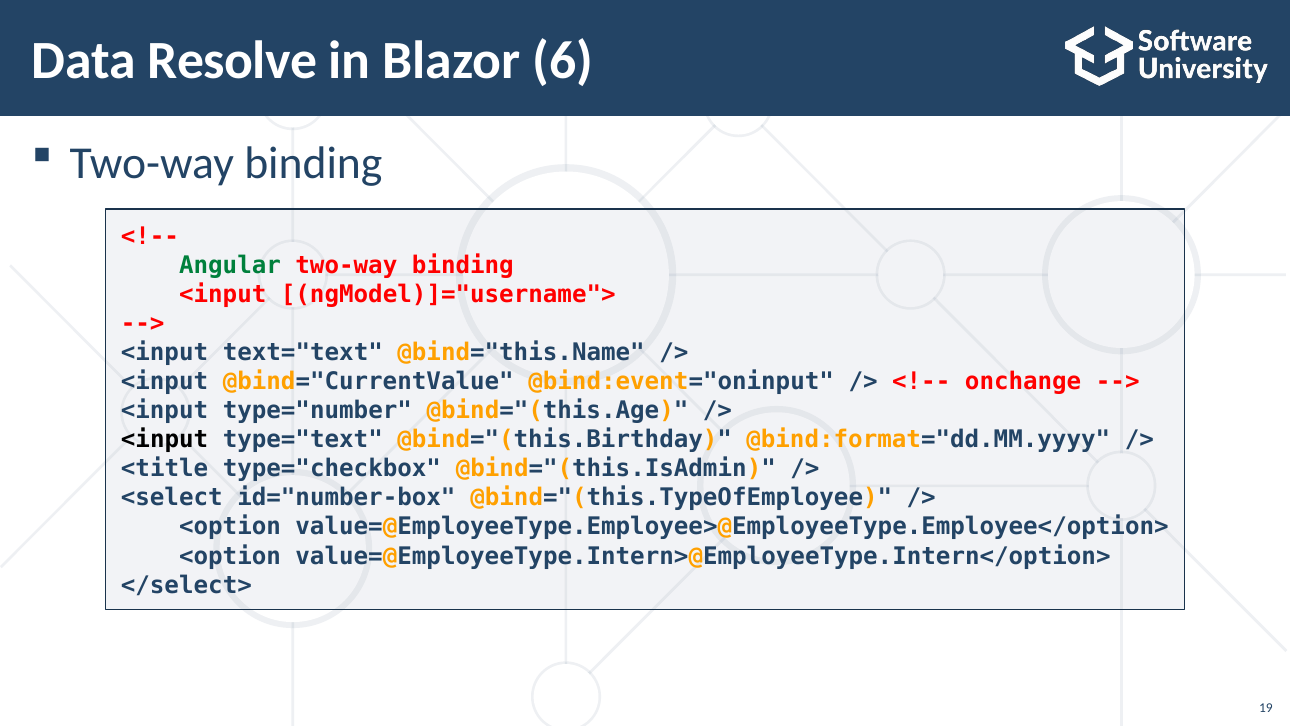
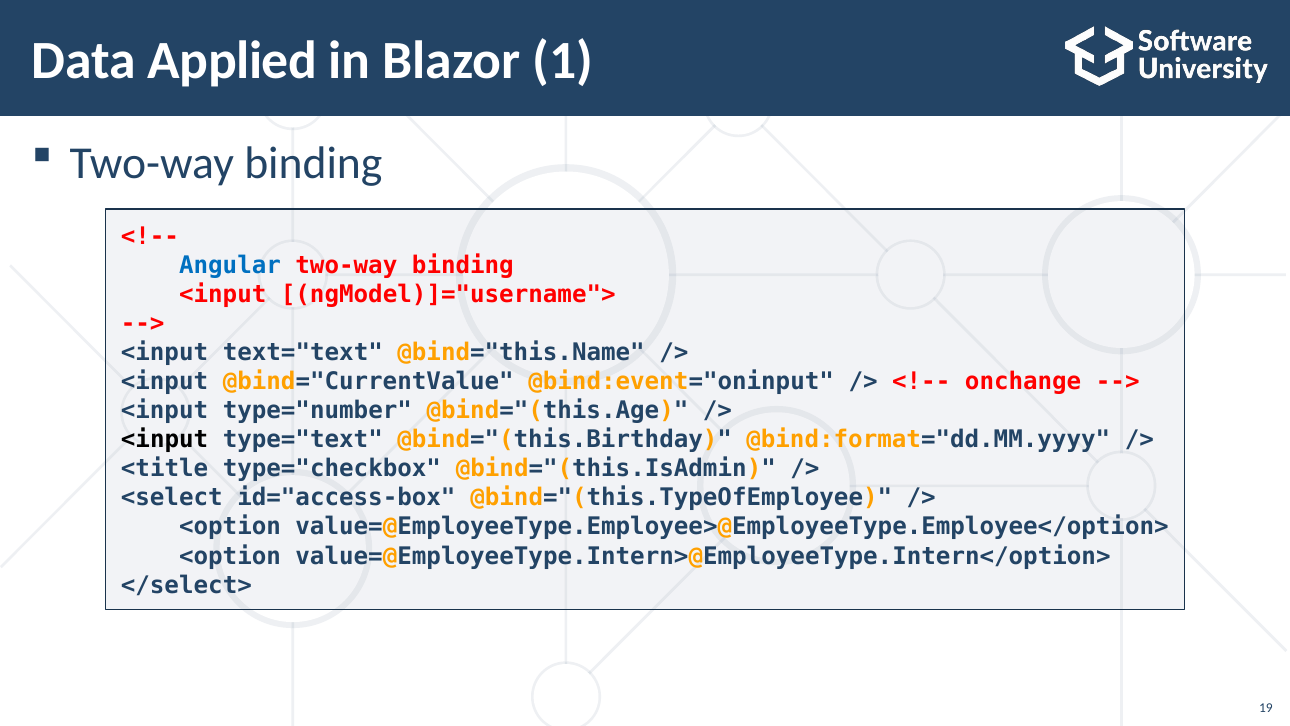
Resolve: Resolve -> Applied (232, 61)
6: 6 -> 1 (563, 61)
Angular colour: green -> blue (230, 266)
id="number-box: id="number-box -> id="access-box (346, 498)
